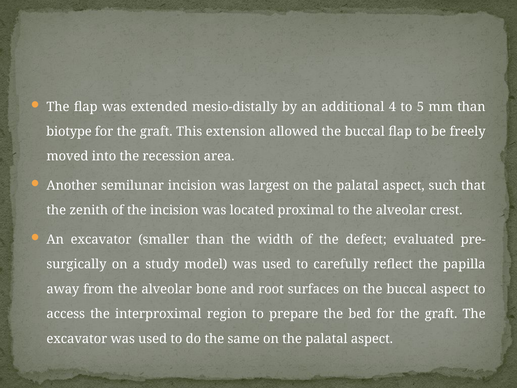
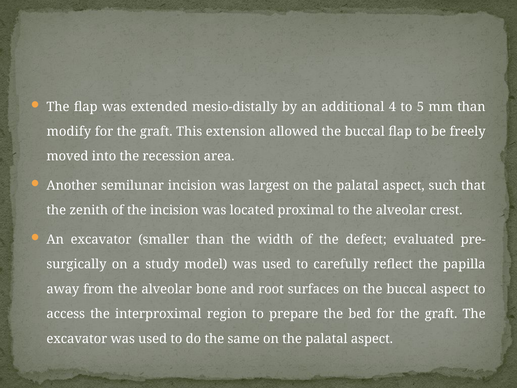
biotype: biotype -> modify (69, 131)
